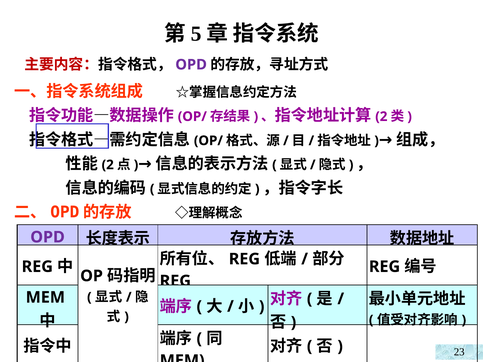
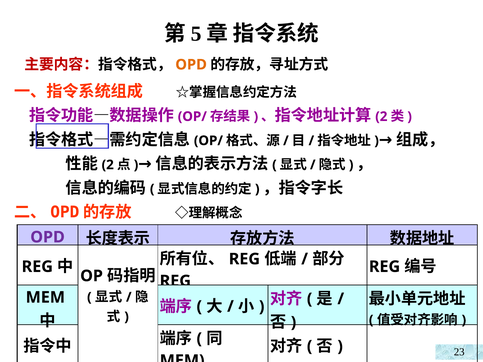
OPD colour: purple -> orange (191, 65)
